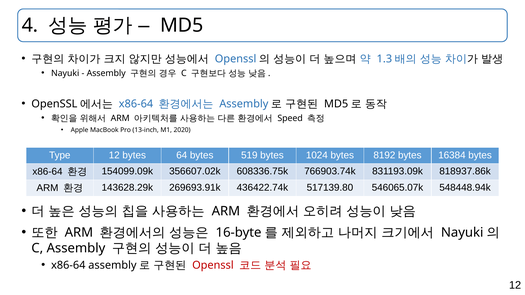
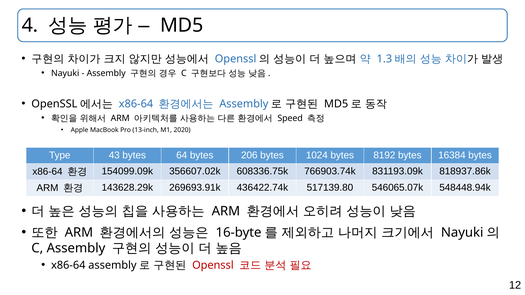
Type 12: 12 -> 43 (114, 155)
519: 519 -> 206 (249, 155)
